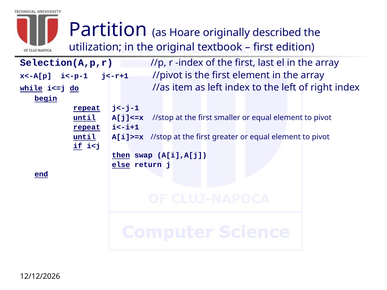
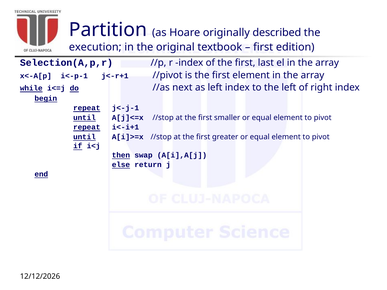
utilization: utilization -> execution (95, 47)
item: item -> next (182, 88)
